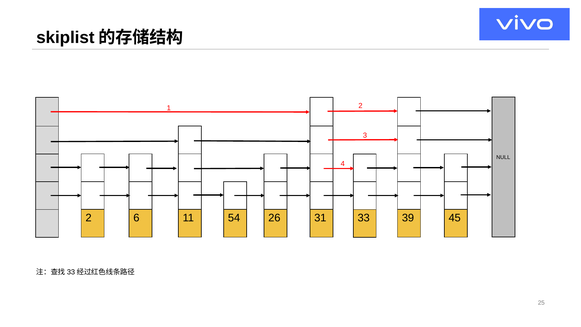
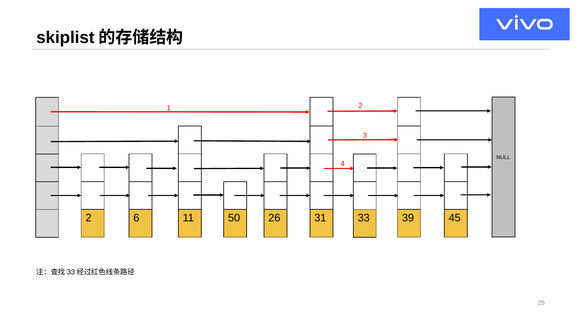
54: 54 -> 50 (234, 218)
